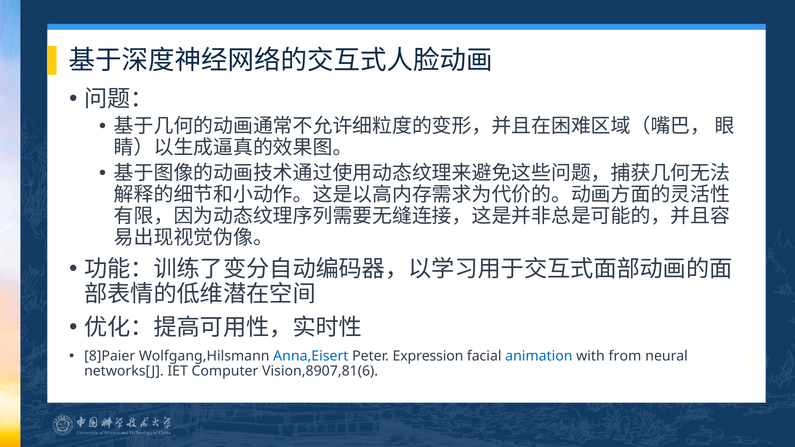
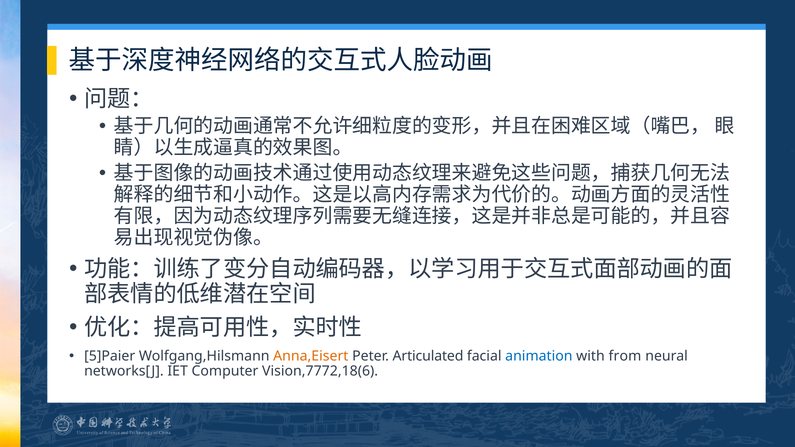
8]Paier: 8]Paier -> 5]Paier (110, 356)
Anna,Eisert colour: blue -> orange (311, 356)
Expression: Expression -> Articulated (428, 356)
Vision,8907,81(6: Vision,8907,81(6 -> Vision,7772,18(6 (320, 371)
